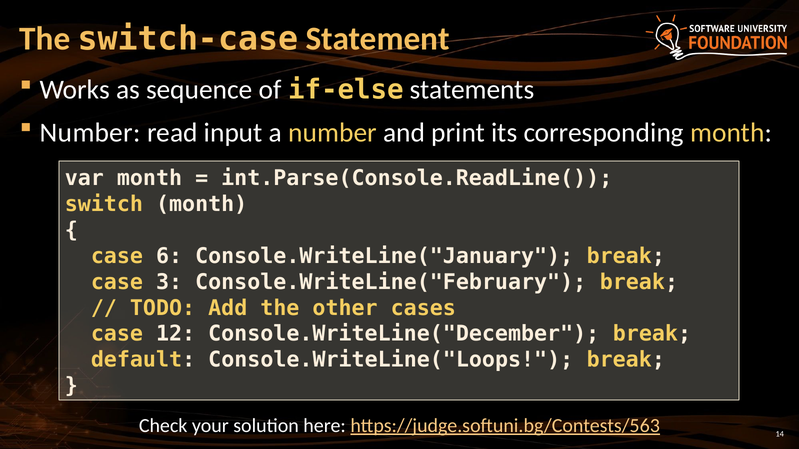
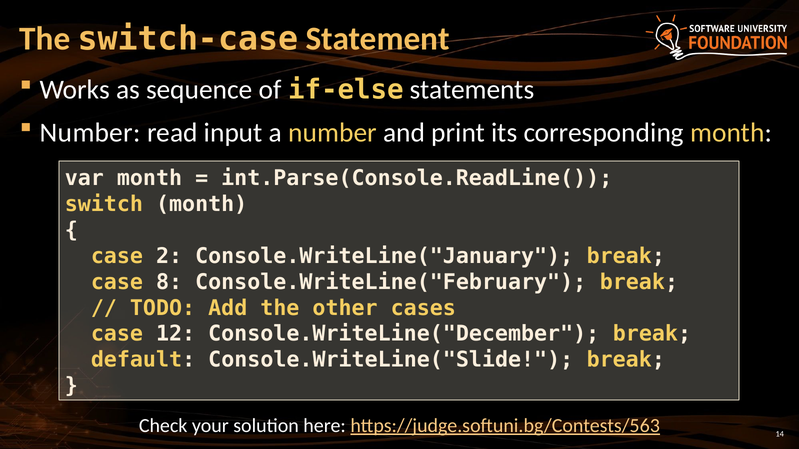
6: 6 -> 2 (169, 256)
3: 3 -> 8 (169, 282)
Console.WriteLine("Loops: Console.WriteLine("Loops -> Console.WriteLine("Slide (391, 360)
